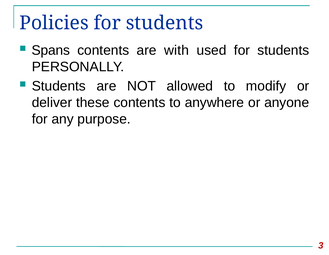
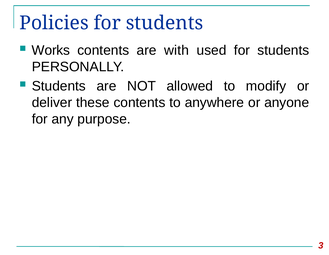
Spans: Spans -> Works (51, 50)
